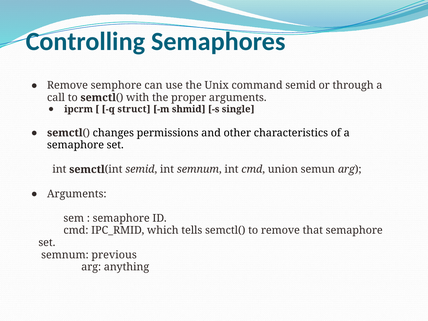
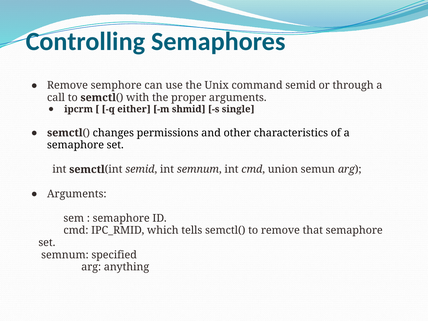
struct: struct -> either (134, 109)
previous: previous -> specified (114, 255)
